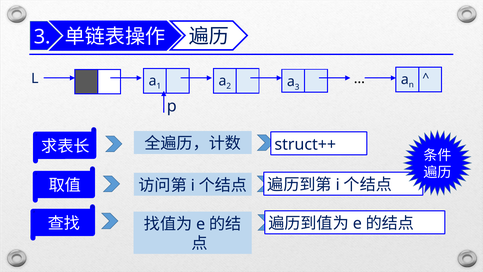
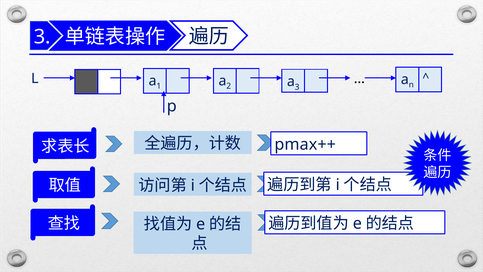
struct++: struct++ -> pmax++ (305, 144)
